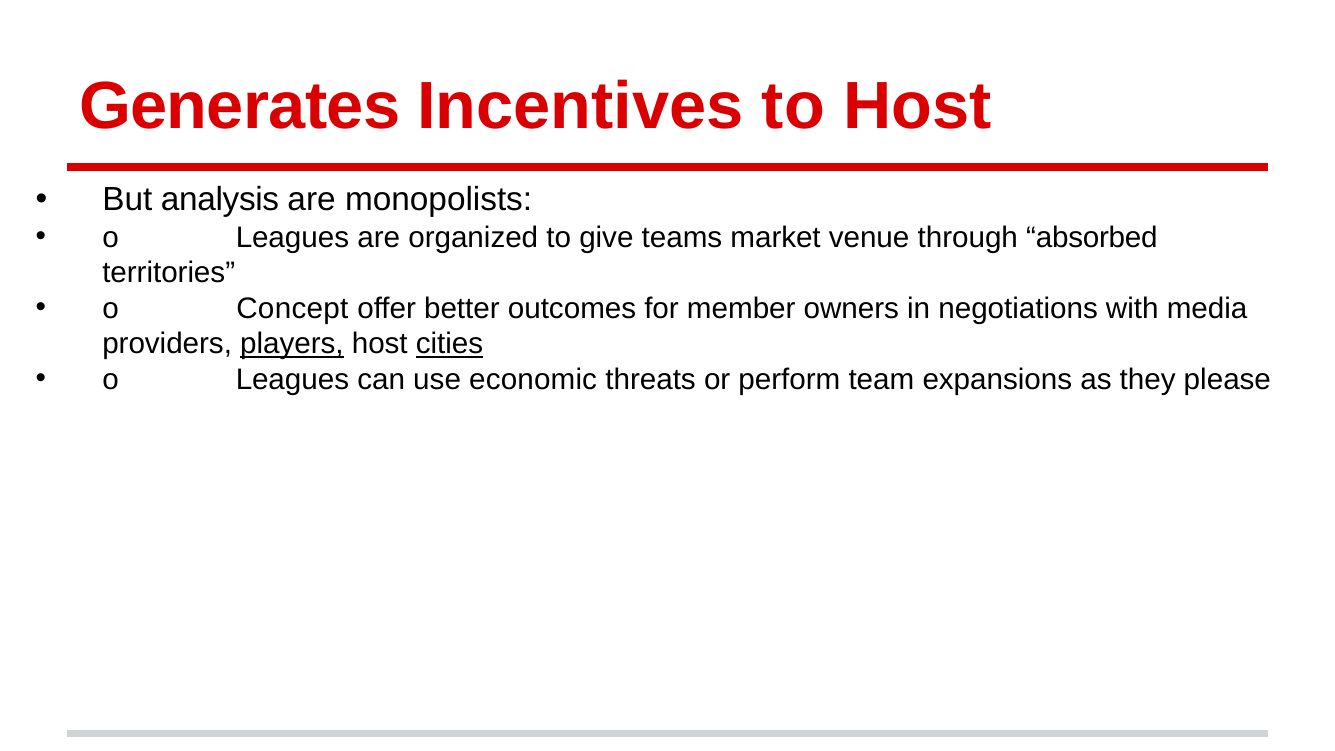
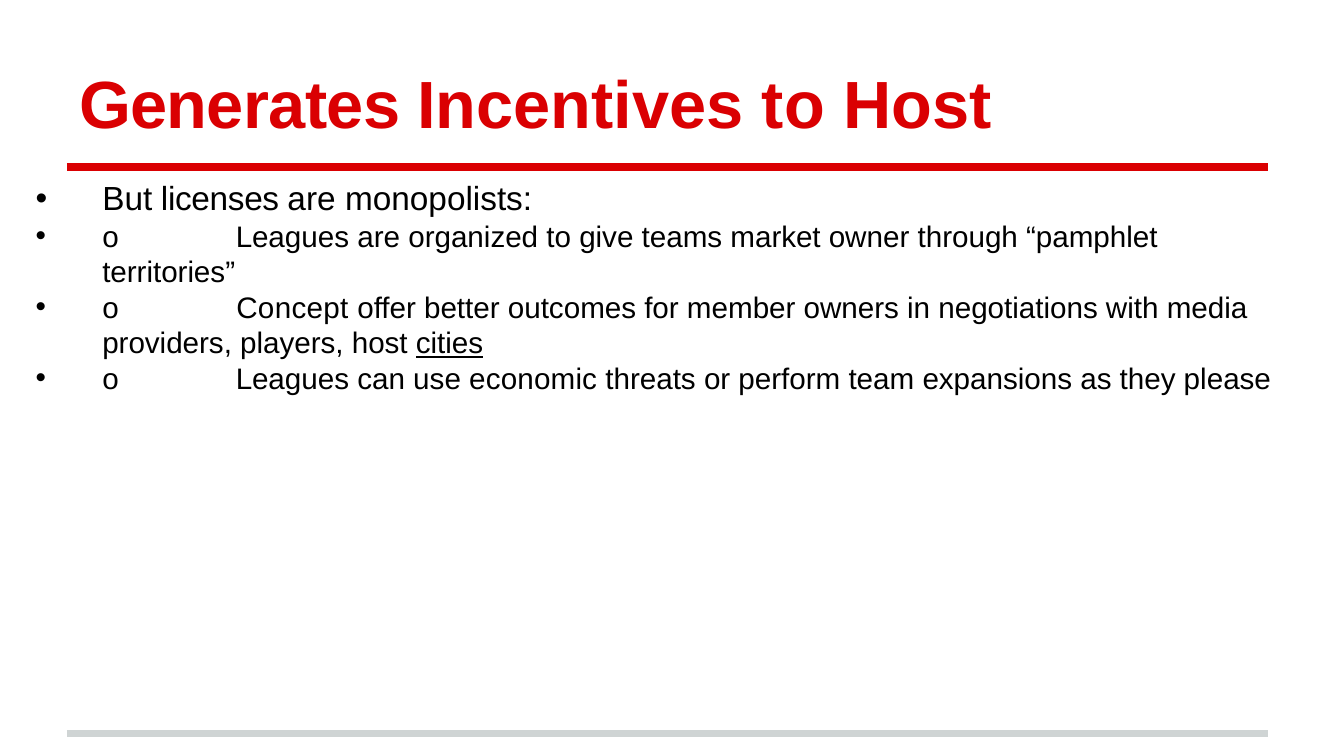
analysis: analysis -> licenses (220, 200)
venue: venue -> owner (869, 237)
absorbed: absorbed -> pamphlet (1092, 237)
players underline: present -> none (292, 344)
